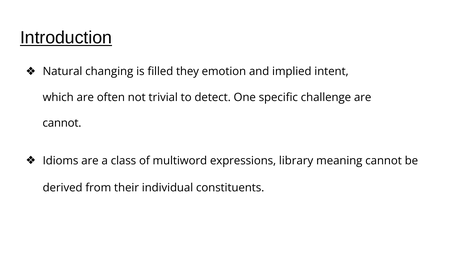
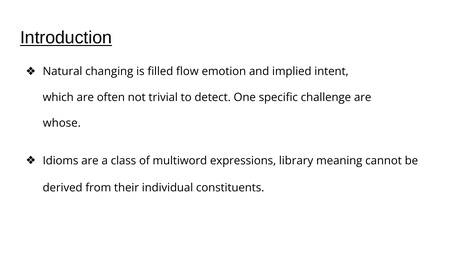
they: they -> flow (187, 71)
cannot: cannot -> whose (62, 123)
